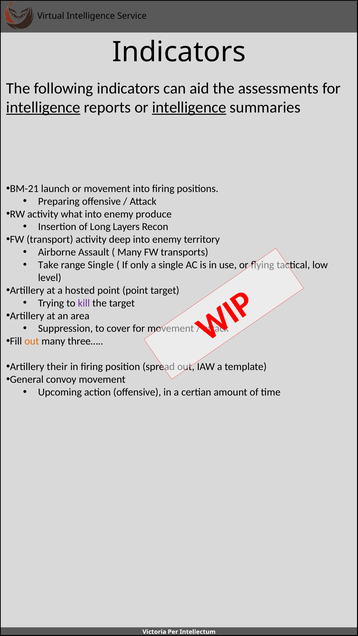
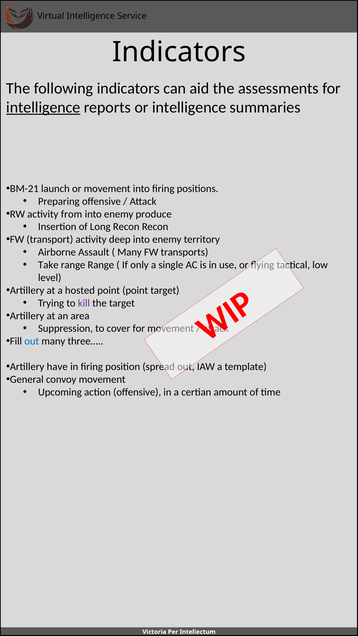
intelligence underline: present -> none (189, 107)
what: what -> from (72, 214)
Long Layers: Layers -> Recon (126, 227)
range Single: Single -> Range (101, 265)
out colour: orange -> blue (32, 341)
their: their -> have (57, 367)
